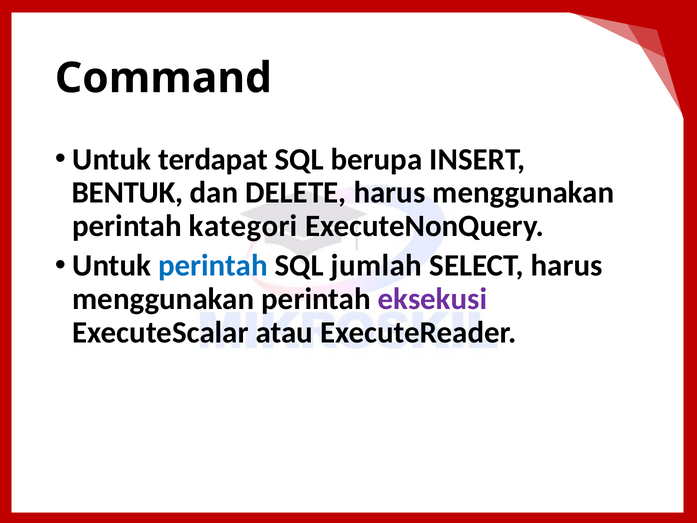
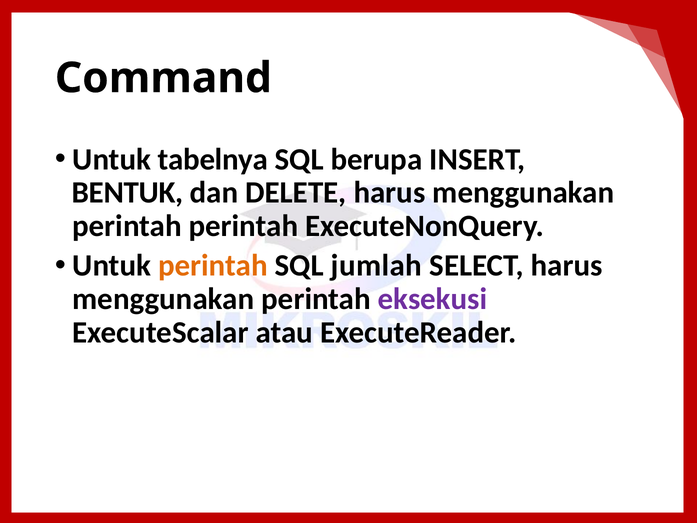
terdapat: terdapat -> tabelnya (213, 159)
perintah kategori: kategori -> perintah (243, 226)
perintah colour: blue -> orange (213, 265)
